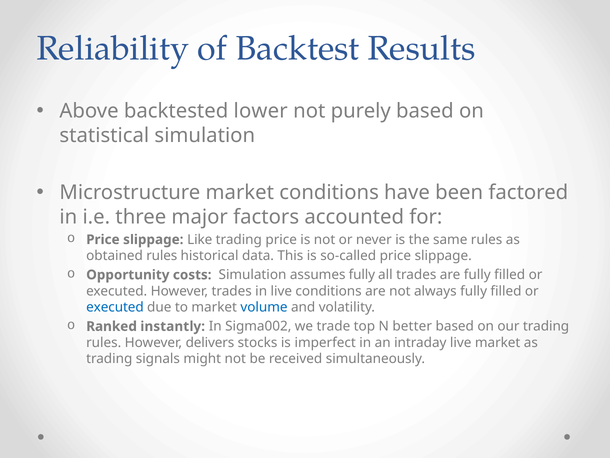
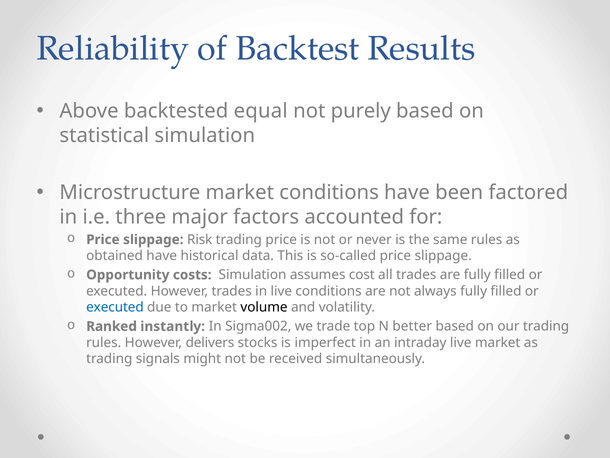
lower: lower -> equal (261, 111)
Like: Like -> Risk (200, 239)
obtained rules: rules -> have (162, 256)
assumes fully: fully -> cost (362, 275)
volume colour: blue -> black (264, 307)
